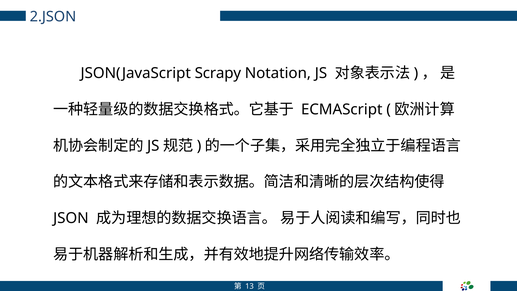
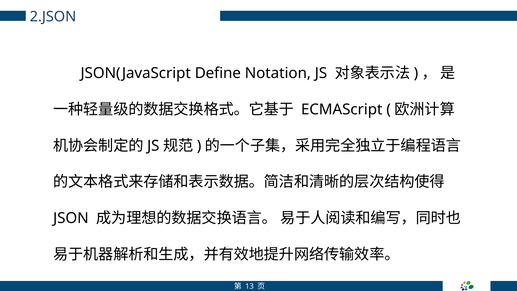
Scrapy: Scrapy -> Define (218, 73)
